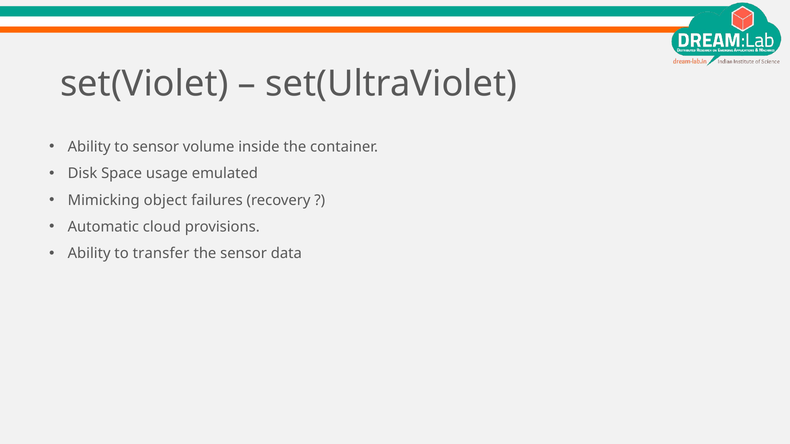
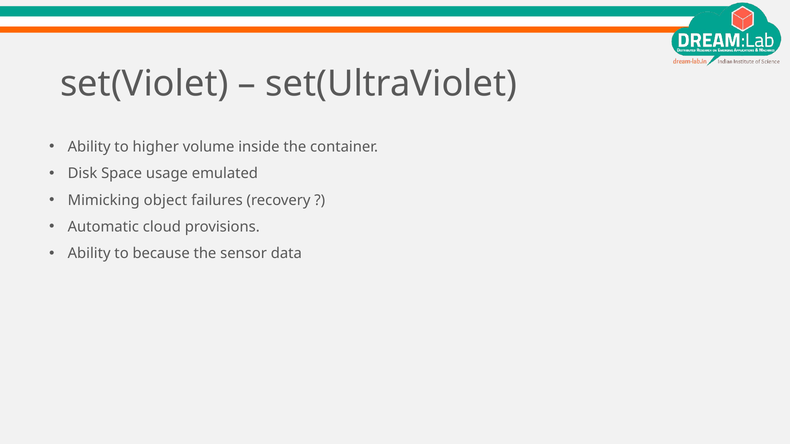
to sensor: sensor -> higher (156, 147)
transfer: transfer -> because (161, 254)
